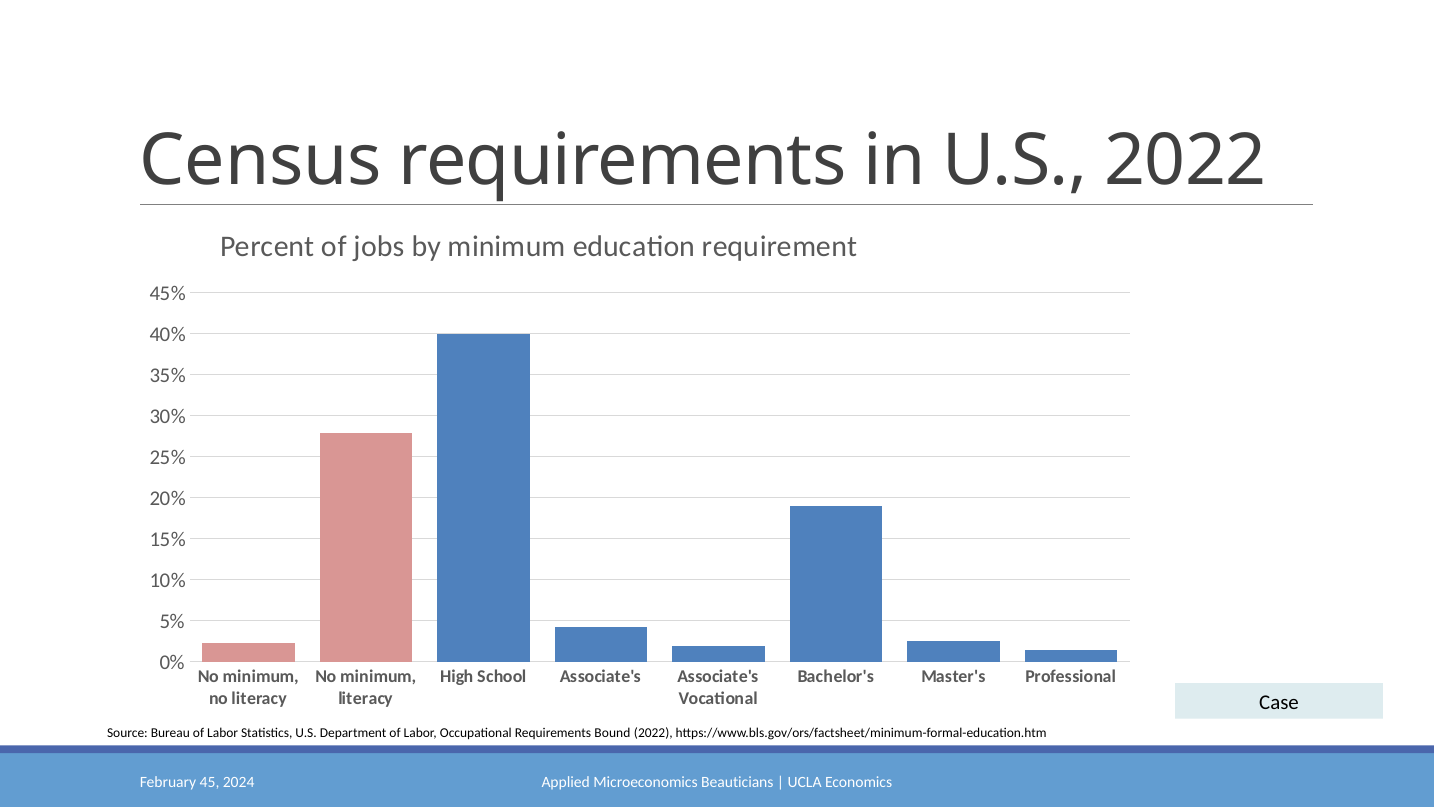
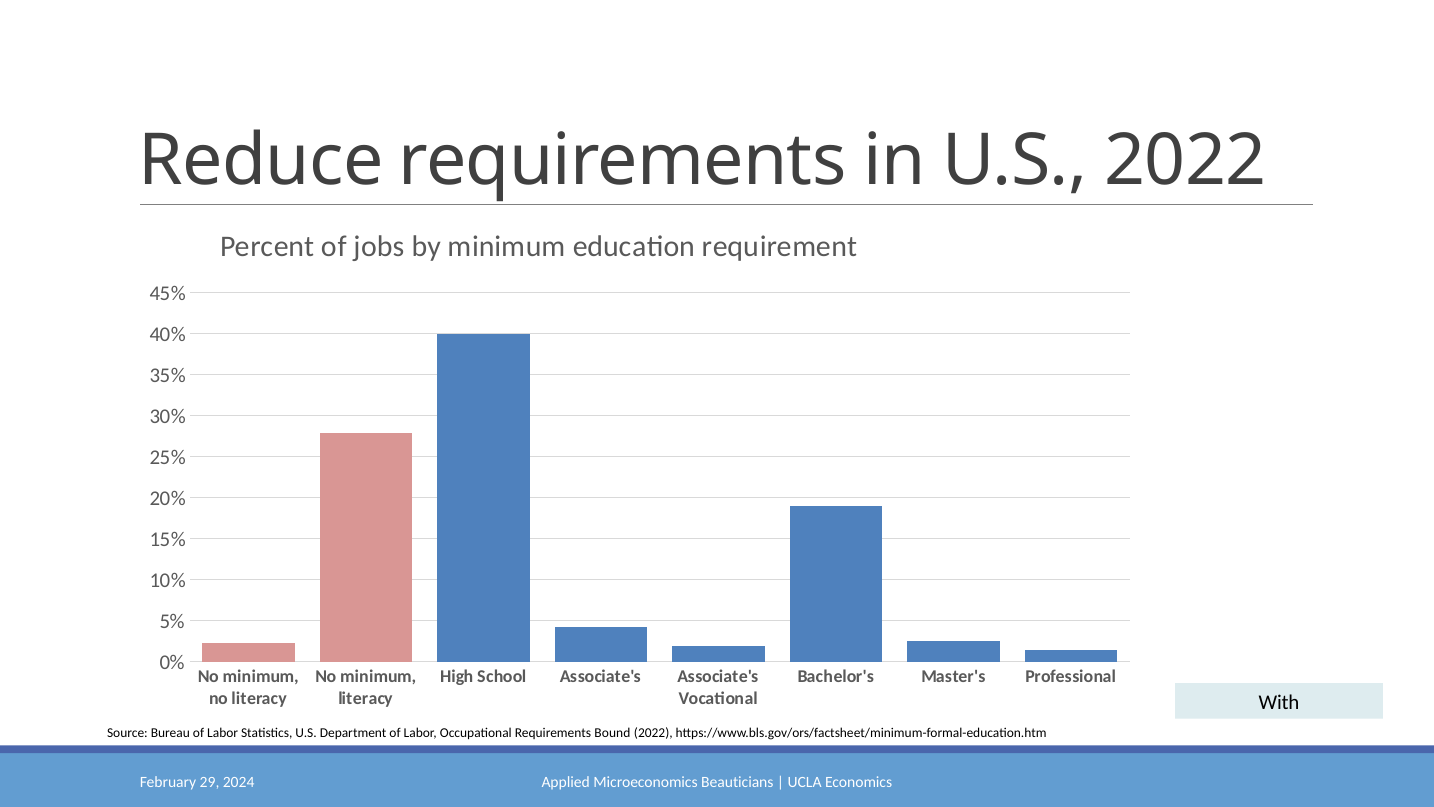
Census: Census -> Reduce (261, 161)
Case: Case -> With (1279, 702)
45: 45 -> 29 (210, 782)
